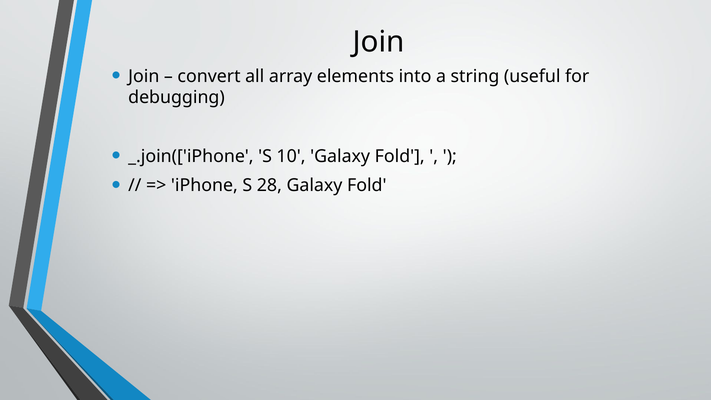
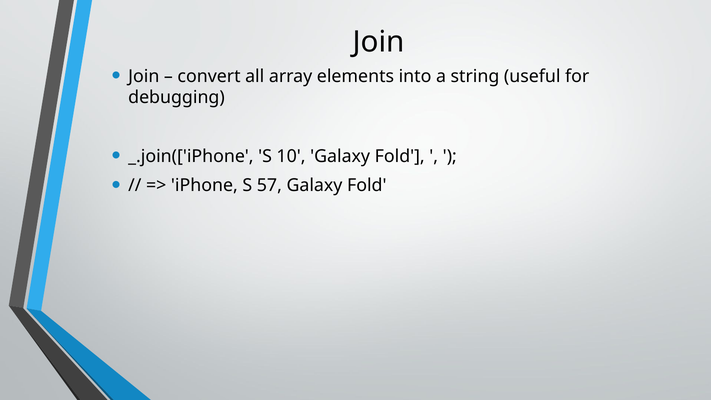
28: 28 -> 57 (269, 186)
